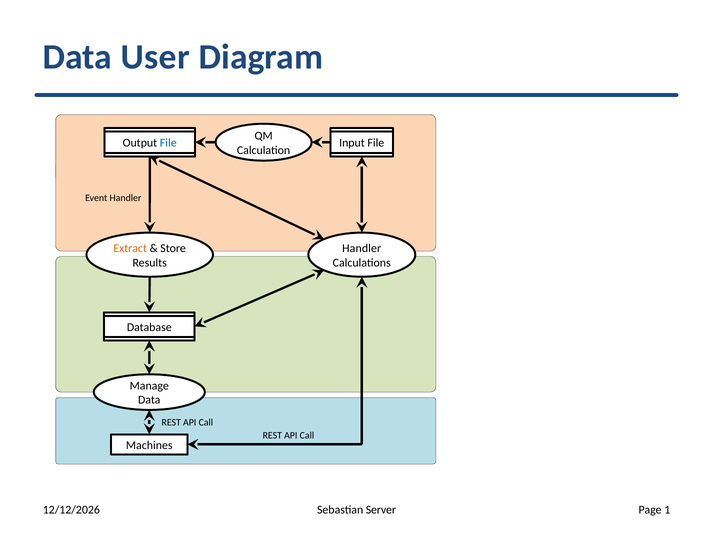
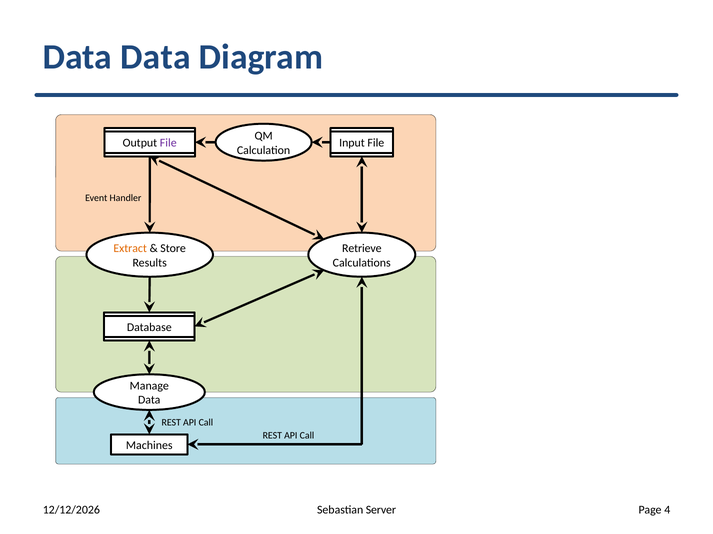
Data User: User -> Data (155, 57)
File colour: blue -> purple (168, 143)
Handler: Handler -> Retrieve (362, 249)
1: 1 -> 4 (667, 511)
